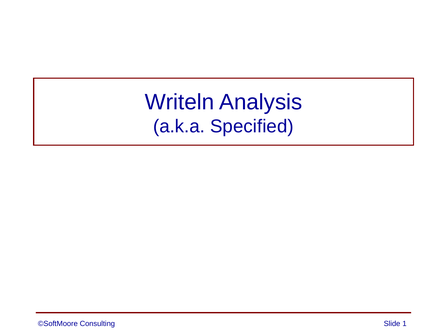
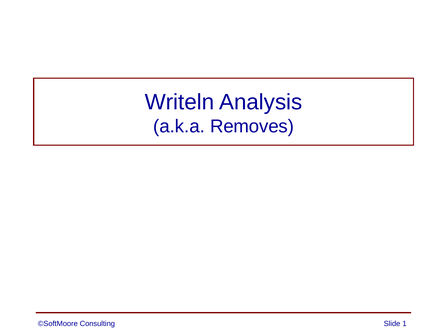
Specified: Specified -> Removes (252, 126)
